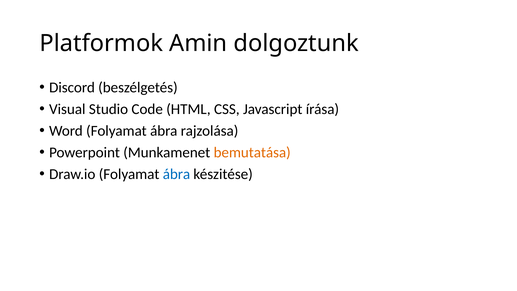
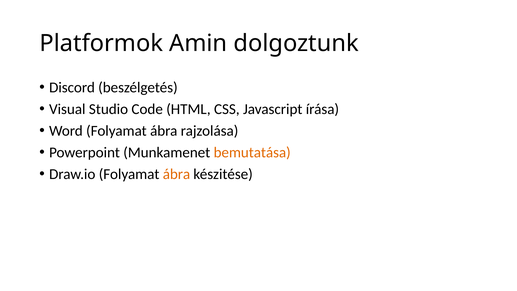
ábra colour: blue -> orange (176, 174)
